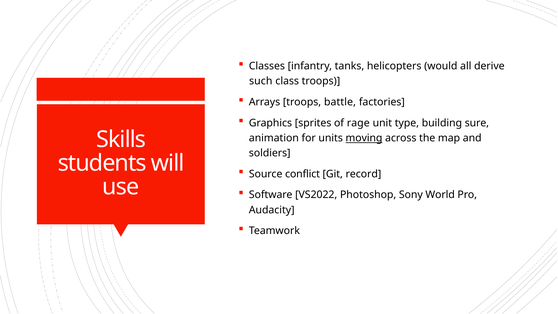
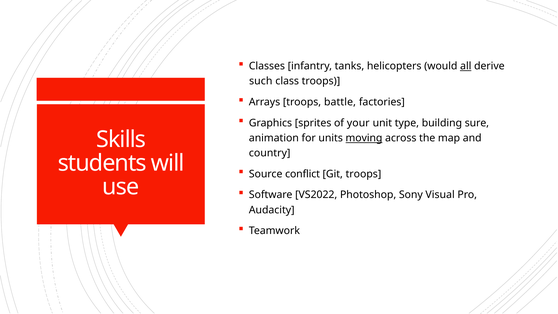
all underline: none -> present (466, 66)
rage: rage -> your (358, 123)
soldiers: soldiers -> country (270, 153)
Git record: record -> troops (363, 174)
World: World -> Visual (440, 195)
